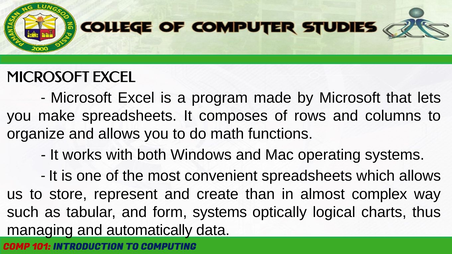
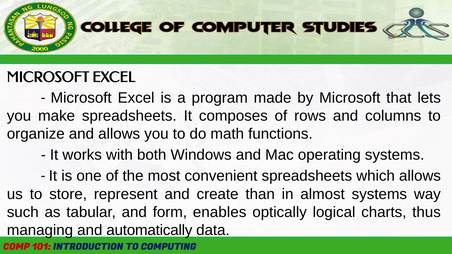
almost complex: complex -> systems (379, 194)
form systems: systems -> enables (220, 212)
